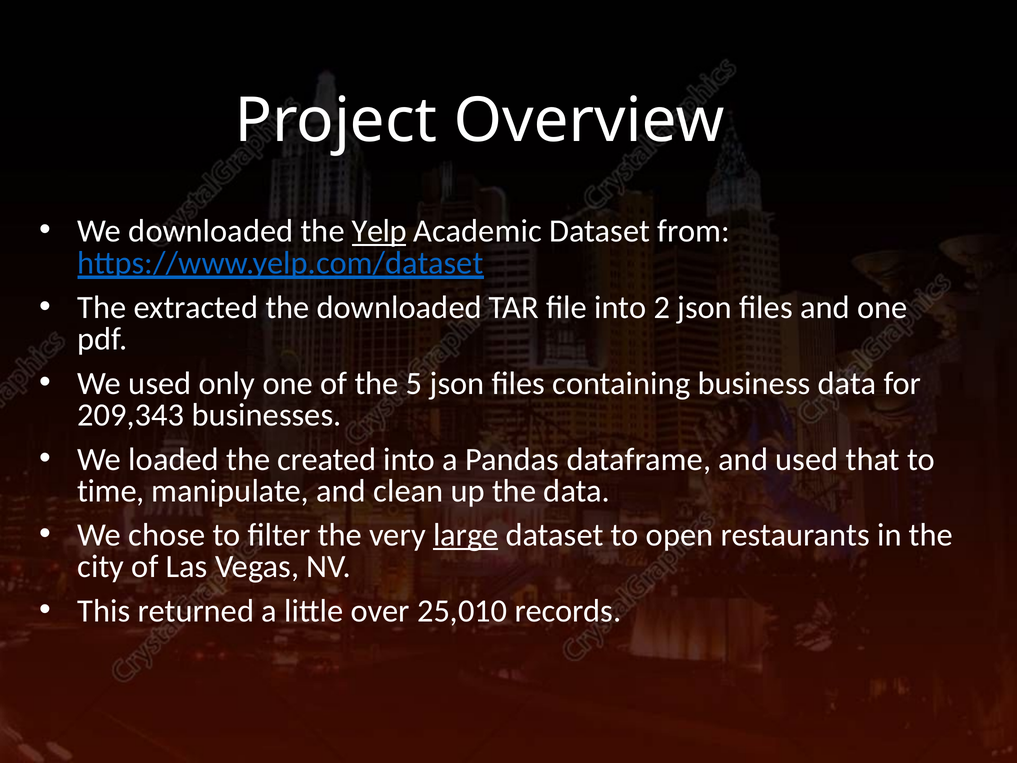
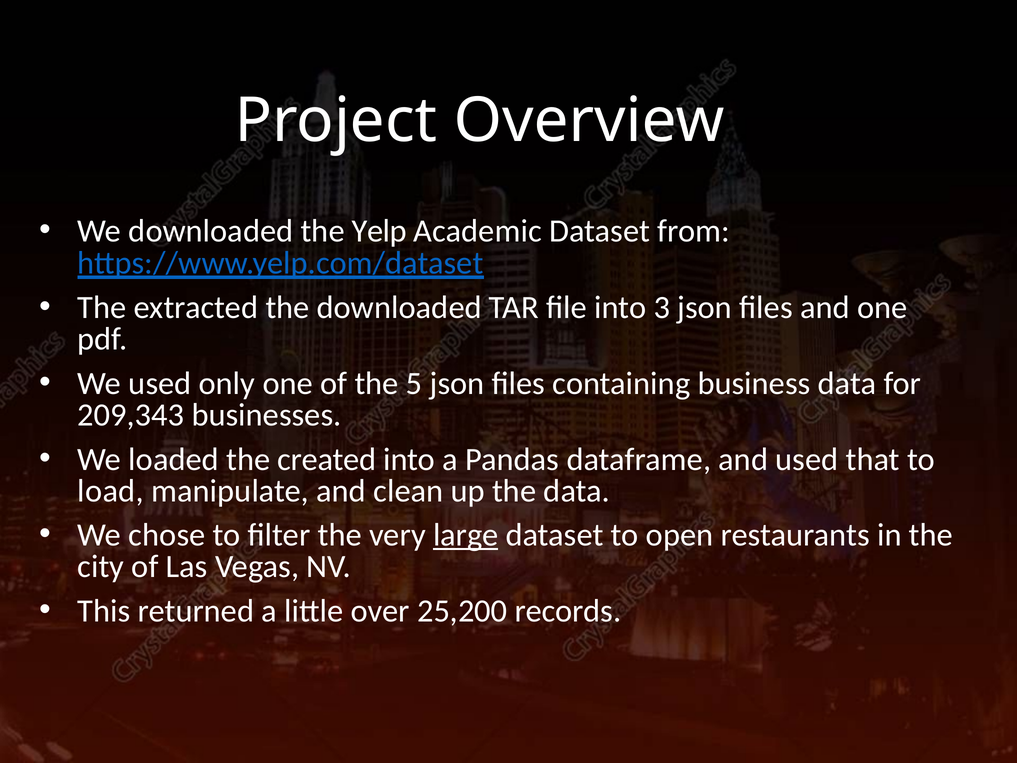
Yelp underline: present -> none (379, 231)
2: 2 -> 3 (662, 308)
time: time -> load (111, 491)
25,010: 25,010 -> 25,200 (462, 611)
